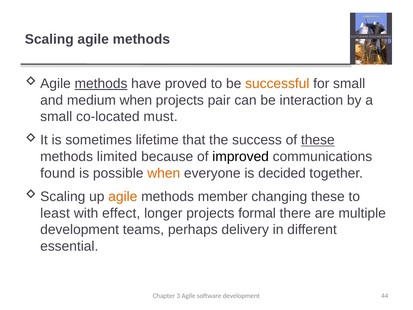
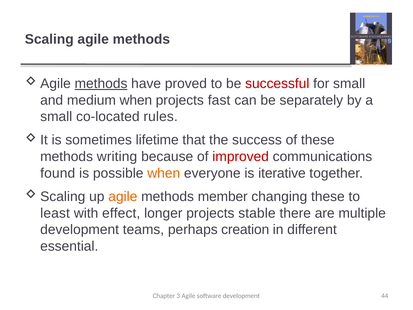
successful colour: orange -> red (277, 84)
pair: pair -> fast (219, 100)
interaction: interaction -> separately (311, 100)
must: must -> rules (161, 117)
these underline: present -> none (318, 140)
limited: limited -> writing (117, 157)
improved colour: black -> red (241, 157)
decided: decided -> iterative (282, 173)
formal: formal -> stable (257, 213)
delivery: delivery -> creation (245, 229)
